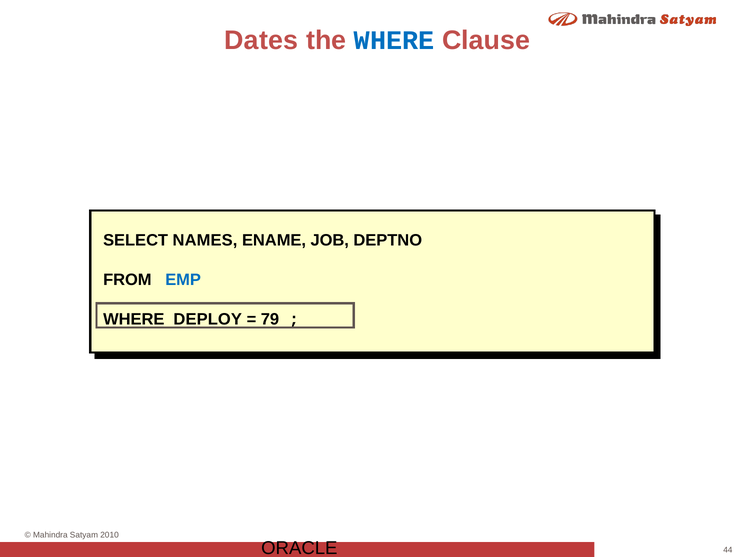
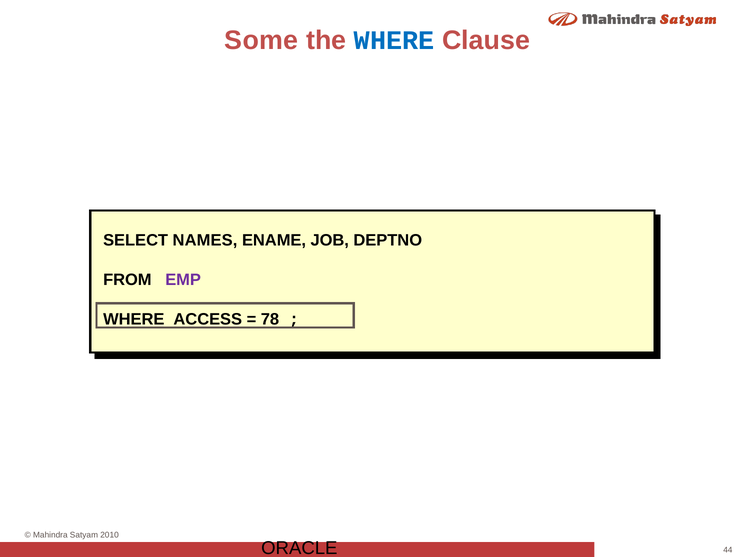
Dates: Dates -> Some (261, 40)
EMP colour: blue -> purple (183, 280)
DEPLOY: DEPLOY -> ACCESS (208, 320)
79: 79 -> 78 (270, 320)
